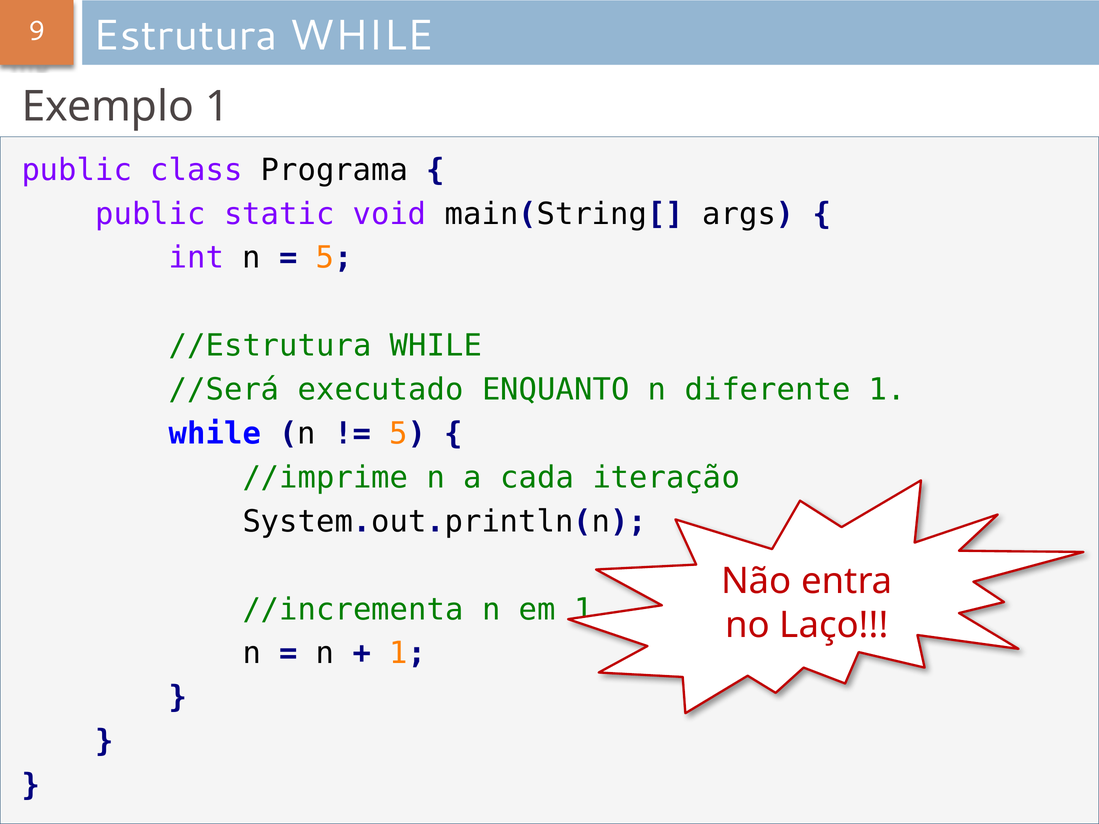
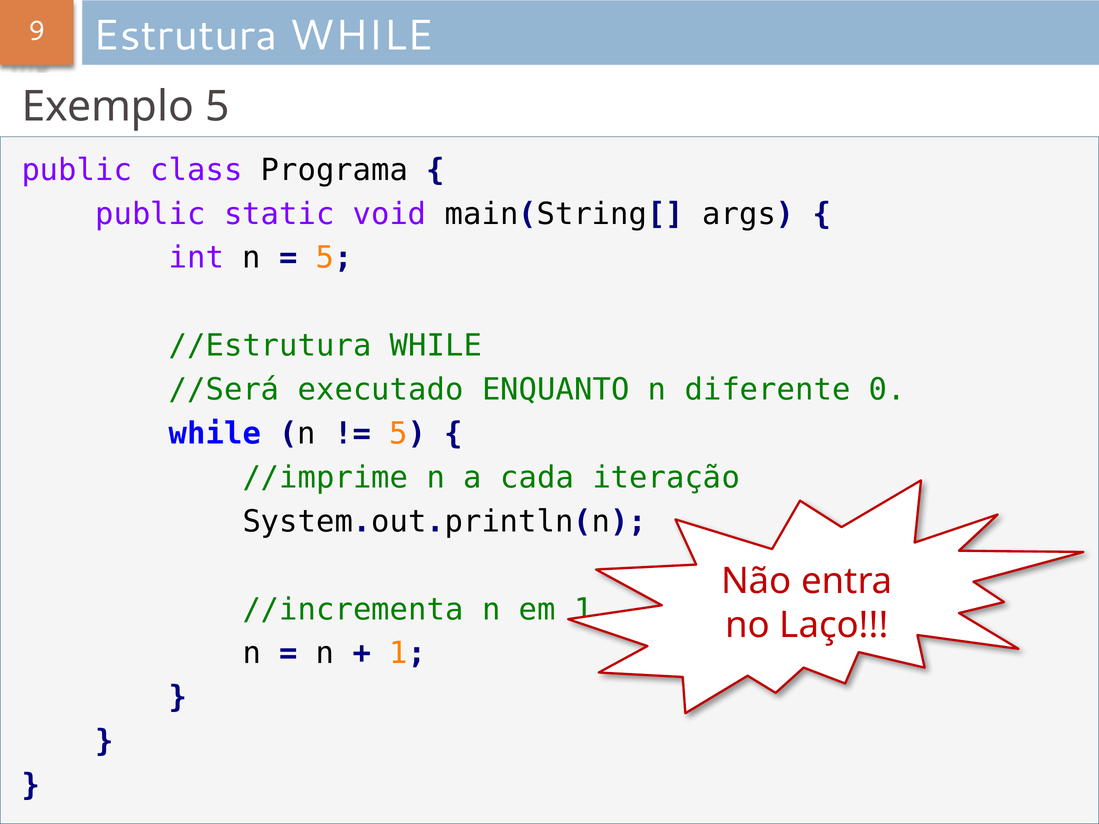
Exemplo 1: 1 -> 5 (217, 107)
diferente 1: 1 -> 0 (887, 390)
